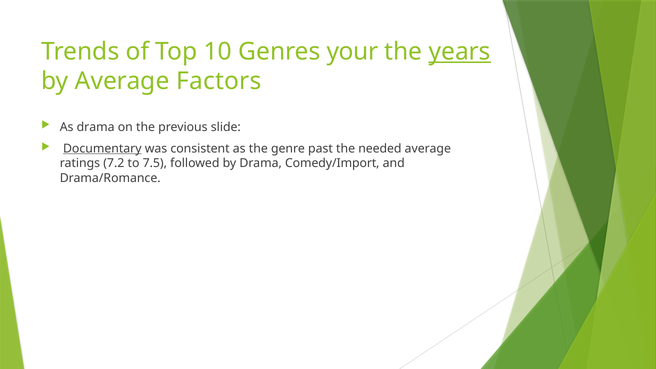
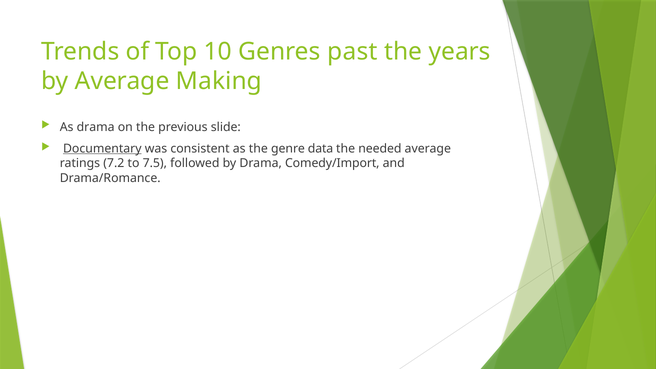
your: your -> past (352, 52)
years underline: present -> none (460, 52)
Factors: Factors -> Making (219, 81)
past: past -> data (321, 149)
